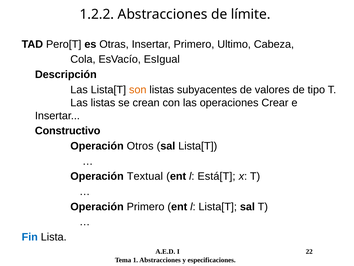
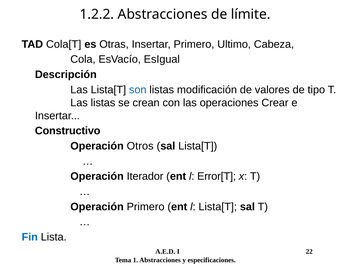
Pero[T: Pero[T -> Cola[T (64, 44)
son colour: orange -> blue (138, 90)
subyacentes: subyacentes -> modificación (207, 90)
Textual: Textual -> Iterador (145, 176)
Está[T: Está[T -> Error[T (217, 176)
